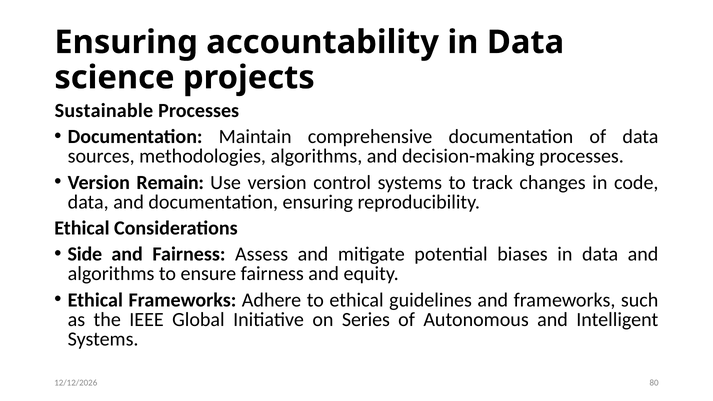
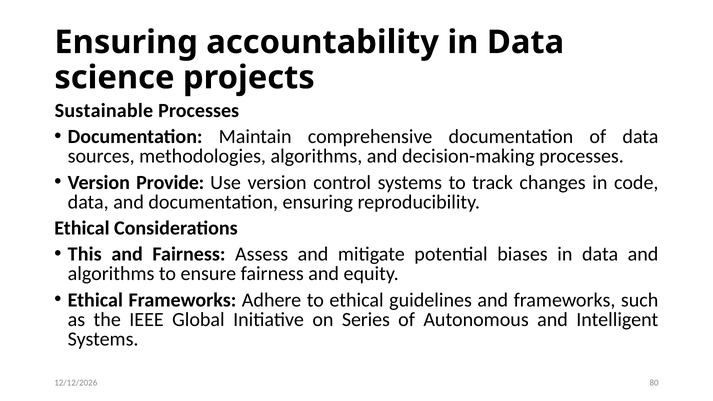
Remain: Remain -> Provide (170, 182)
Side: Side -> This (85, 254)
